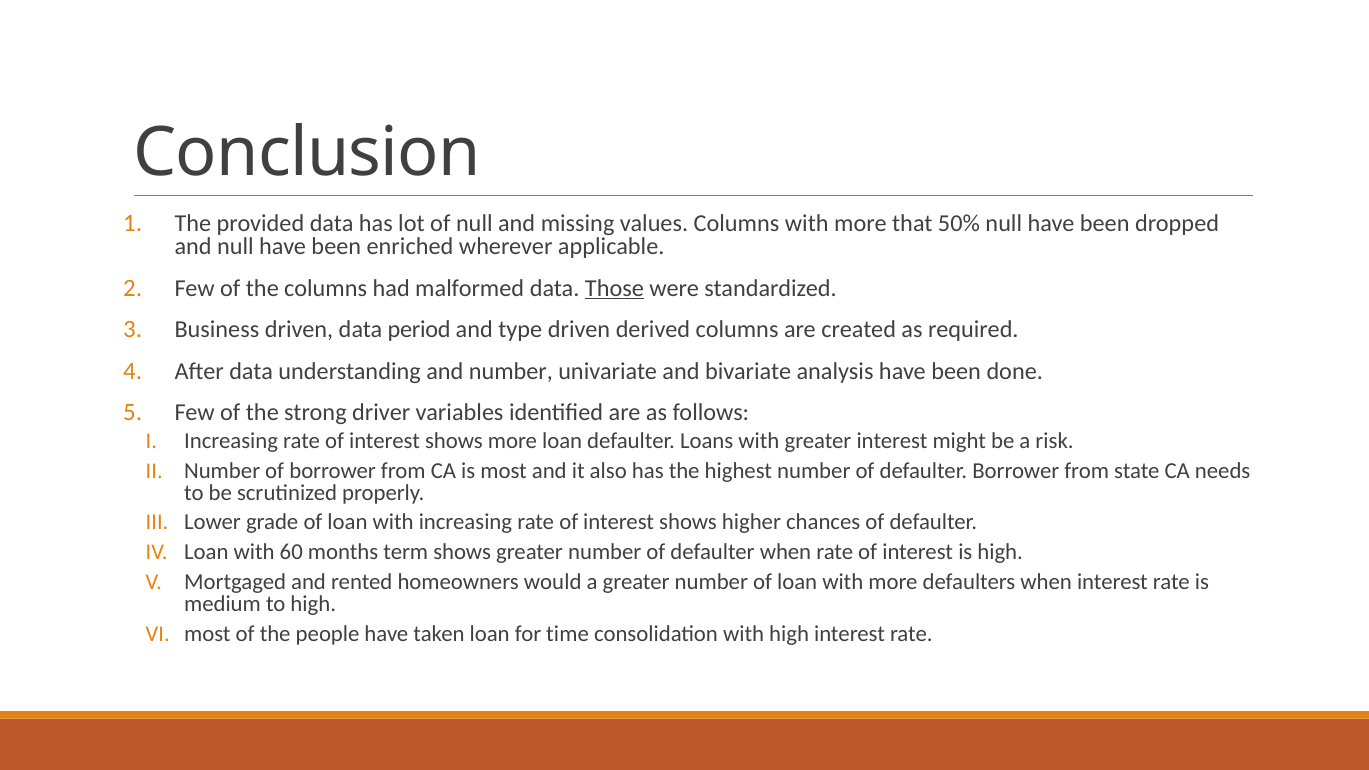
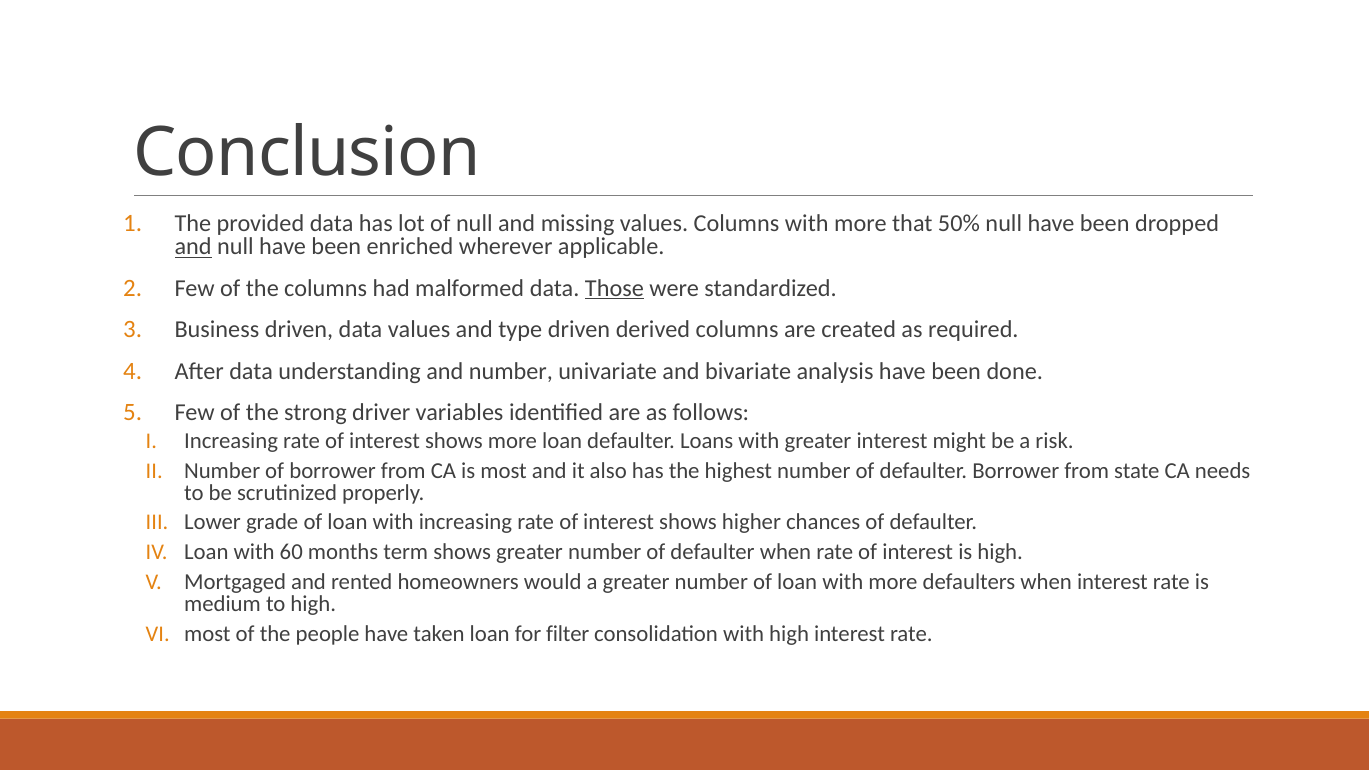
and underline: none -> present (193, 247)
data period: period -> values (419, 330)
time: time -> filter (568, 634)
